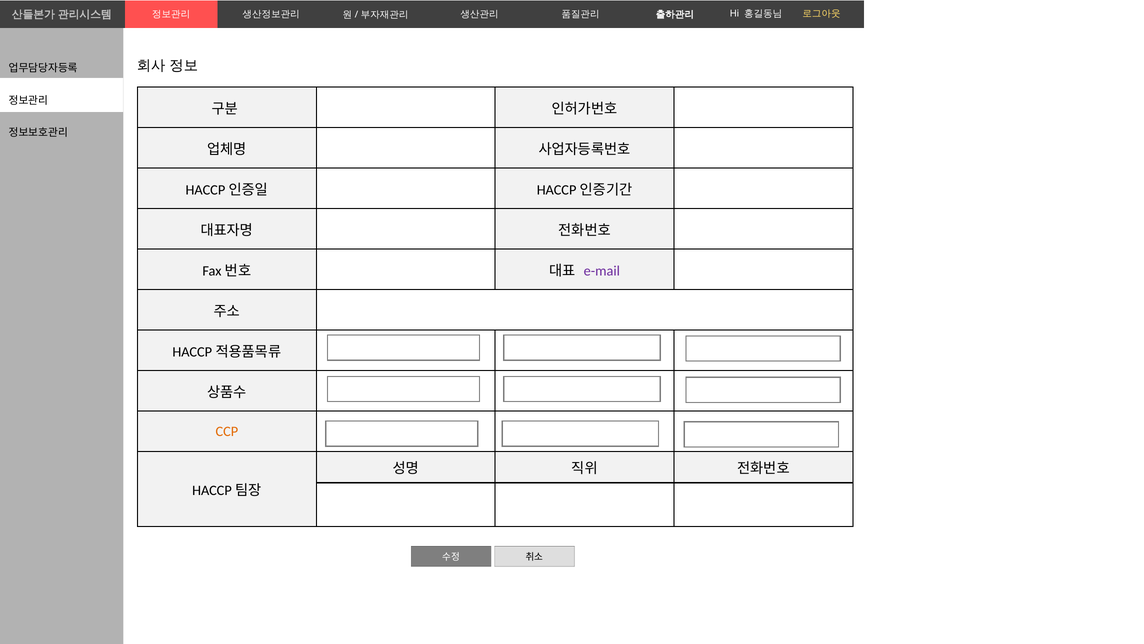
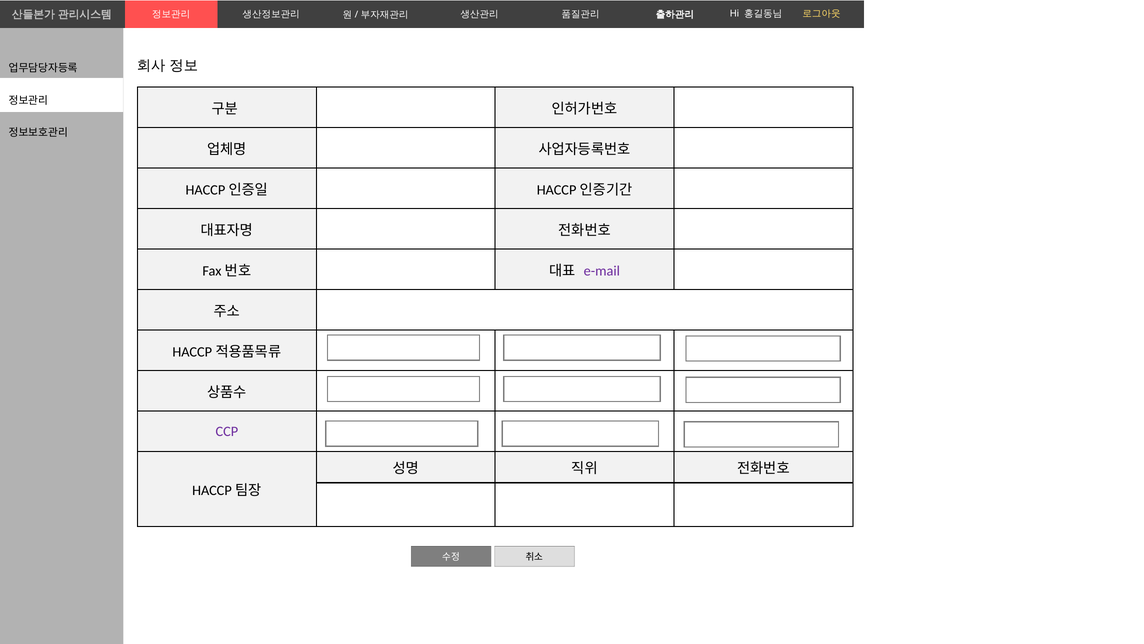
CCP colour: orange -> purple (227, 431)
